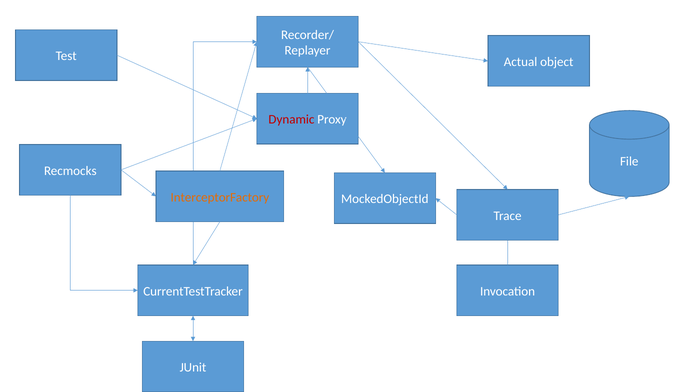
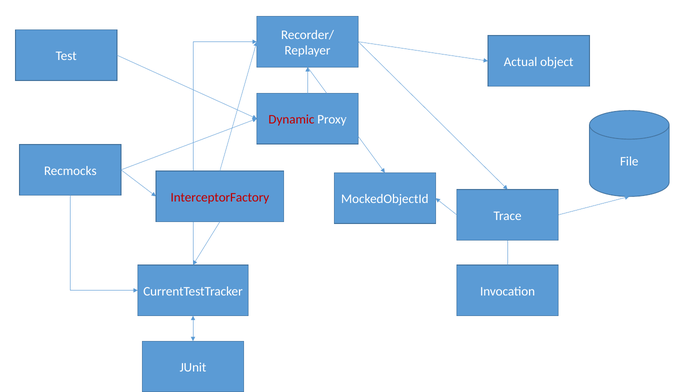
InterceptorFactory colour: orange -> red (220, 197)
